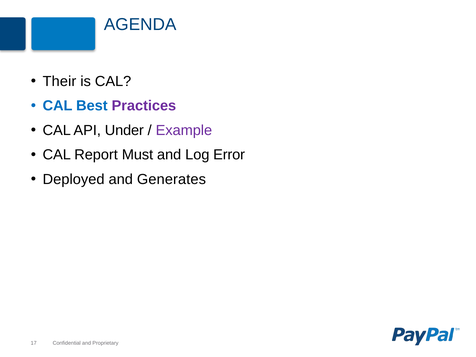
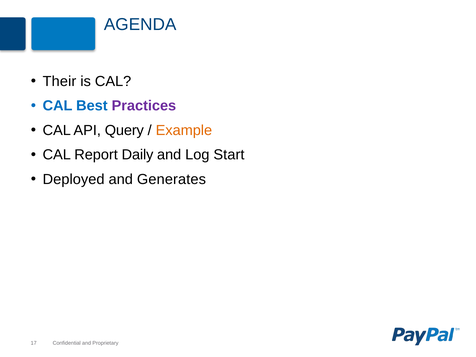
Under: Under -> Query (124, 130)
Example colour: purple -> orange (184, 130)
Must: Must -> Daily (138, 155)
Error: Error -> Start (229, 155)
